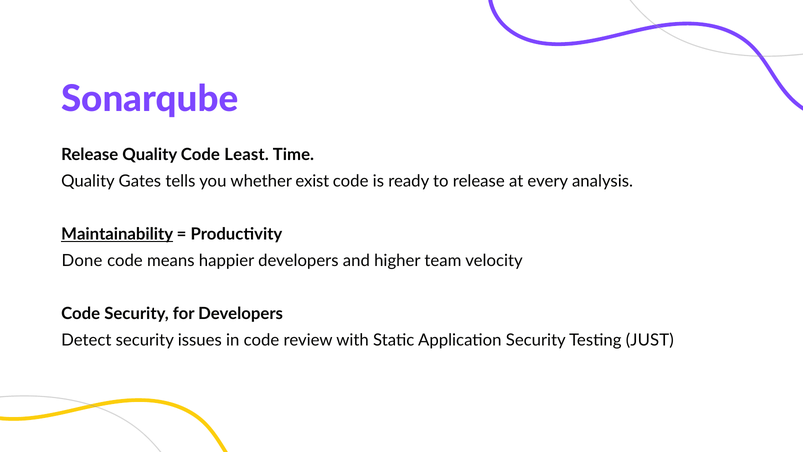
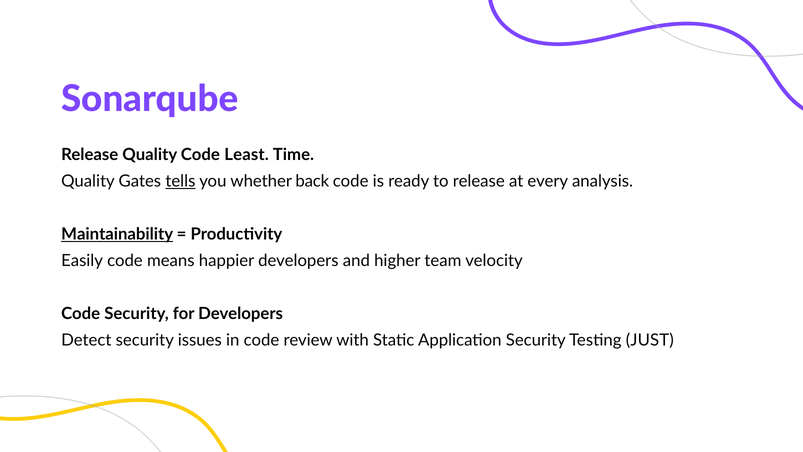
tells underline: none -> present (180, 181)
exist: exist -> back (312, 181)
Done: Done -> Easily (82, 261)
